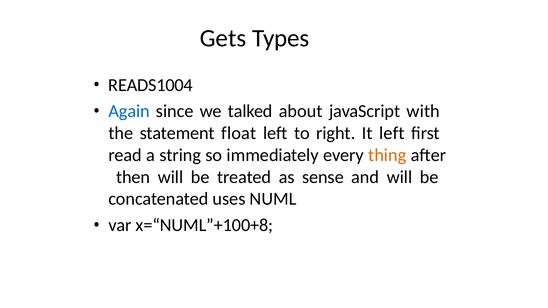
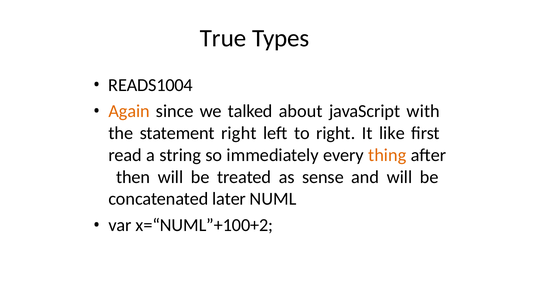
Gets: Gets -> True (223, 38)
Again colour: blue -> orange (129, 111)
statement float: float -> right (239, 133)
It left: left -> like (392, 133)
uses: uses -> later (229, 199)
x=“NUML”+100+8: x=“NUML”+100+8 -> x=“NUML”+100+2 (204, 225)
